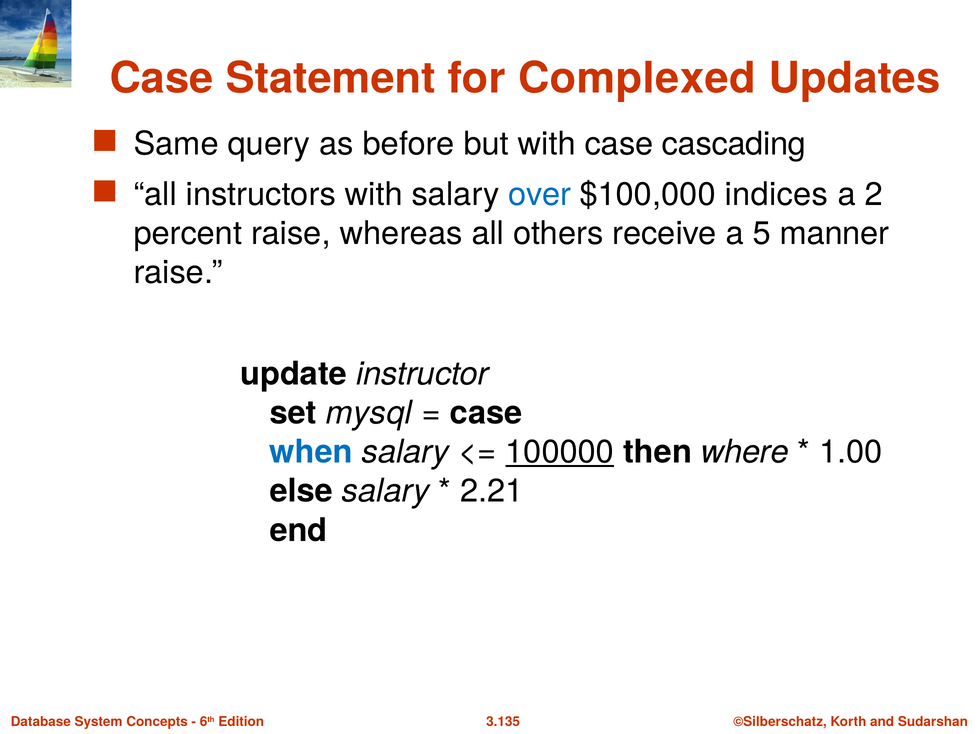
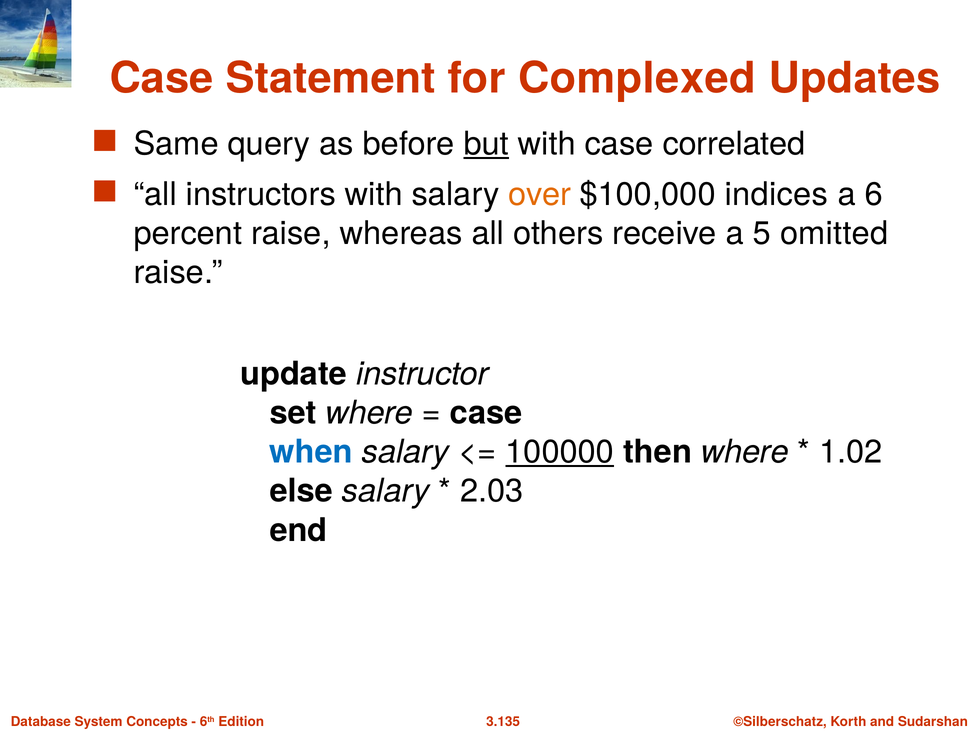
but underline: none -> present (486, 144)
cascading: cascading -> correlated (734, 144)
over colour: blue -> orange (540, 194)
2: 2 -> 6 (874, 194)
manner: manner -> omitted (834, 233)
set mysql: mysql -> where (369, 413)
1.00: 1.00 -> 1.02 (851, 452)
2.21: 2.21 -> 2.03 (492, 491)
